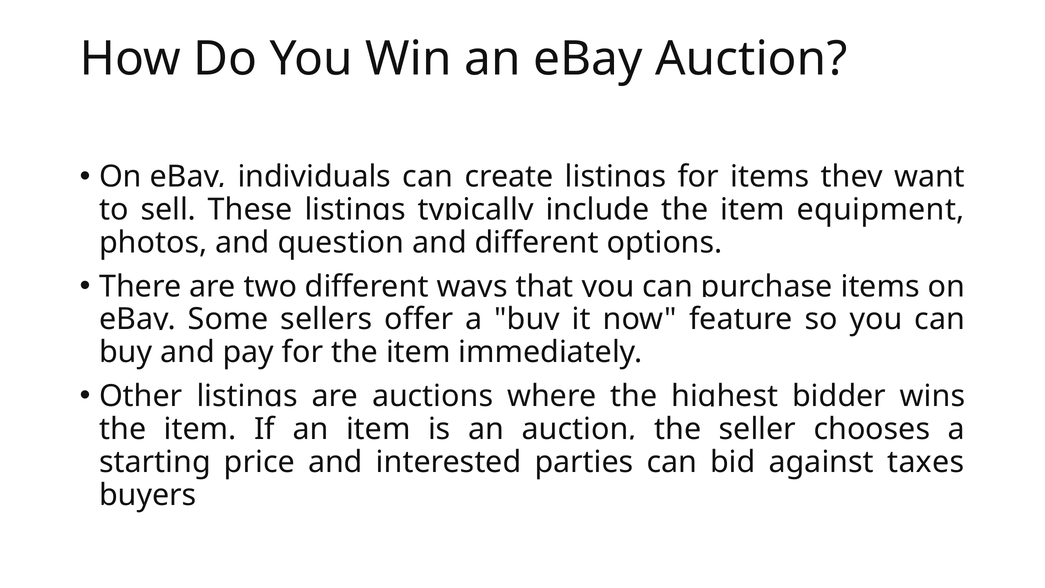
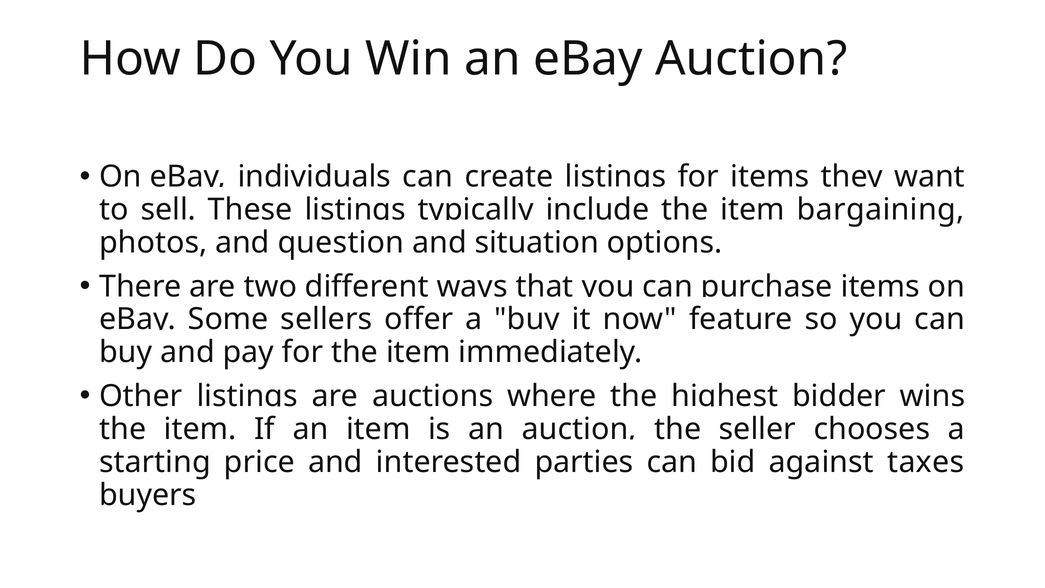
equipment: equipment -> bargaining (881, 210)
and different: different -> situation (537, 243)
